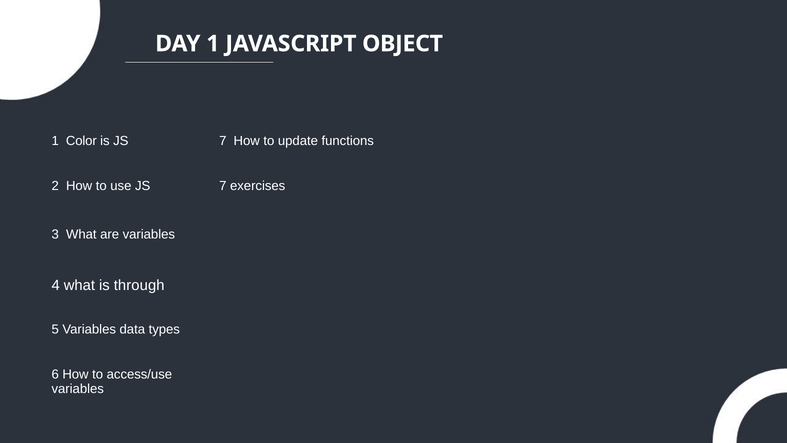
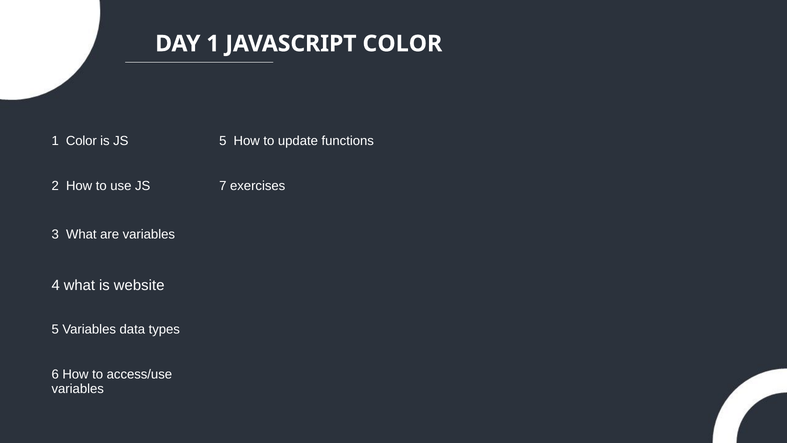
JAVASCRIPT OBJECT: OBJECT -> COLOR (402, 44)
is JS 7: 7 -> 5 (223, 141)
through: through -> website (139, 285)
